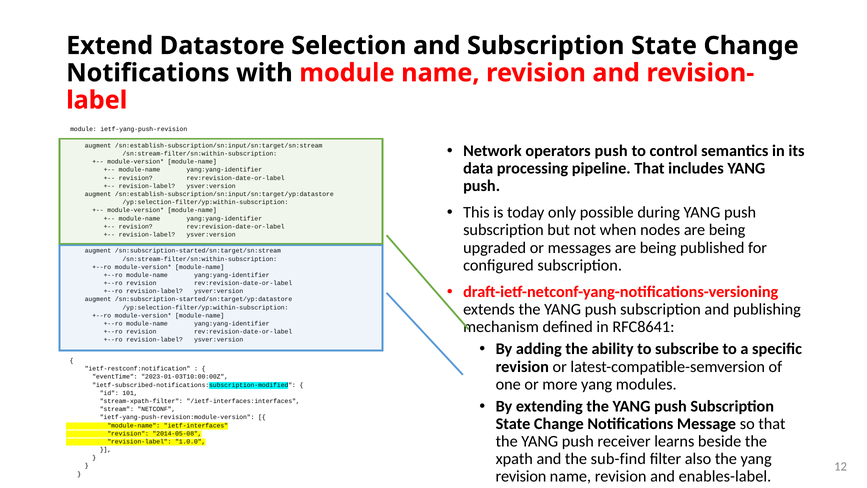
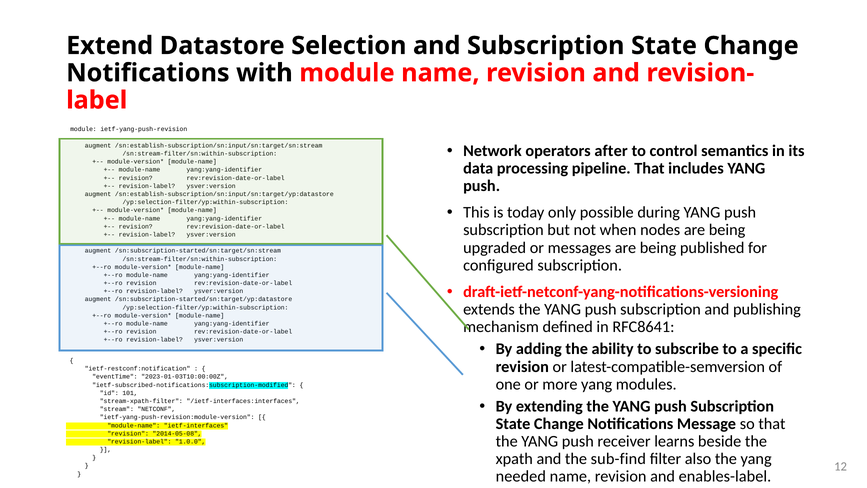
operators push: push -> after (611, 151)
revision: revision -> needed (521, 476)
